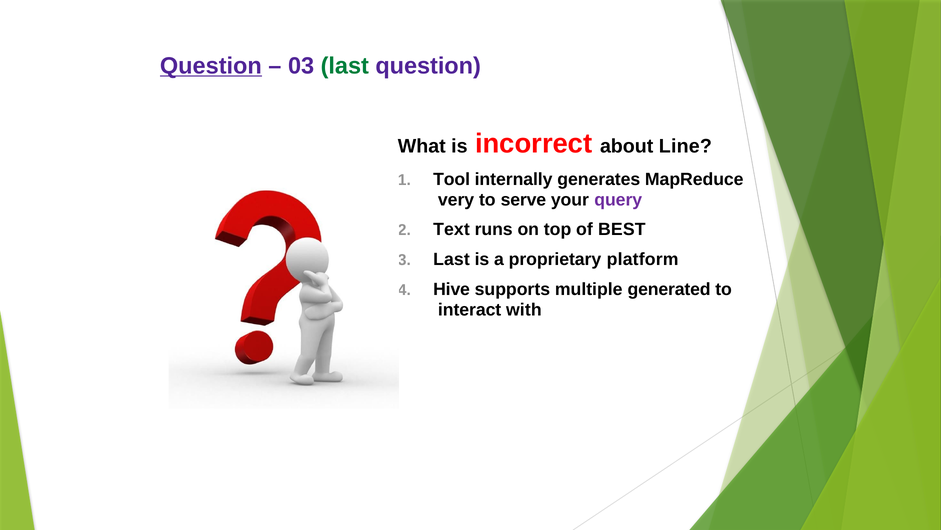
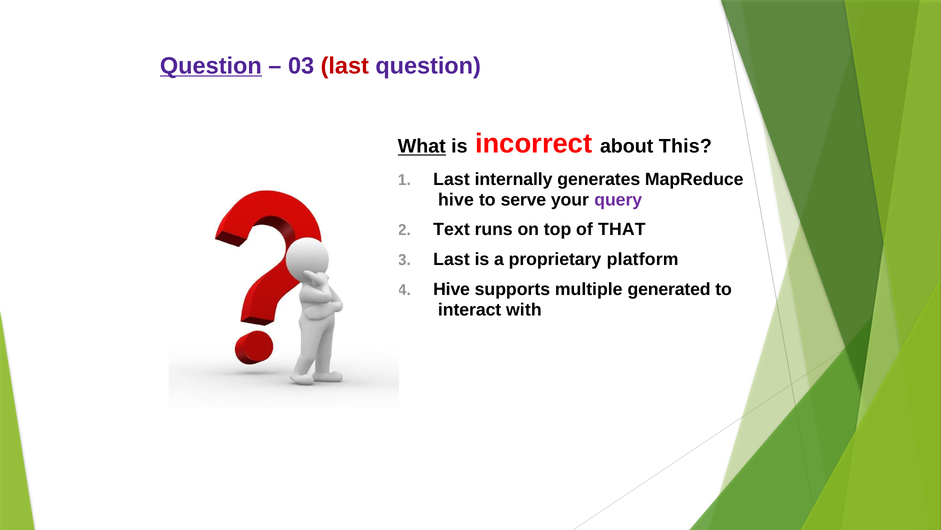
last colour: green -> red (345, 66)
What underline: none -> present (422, 146)
Line: Line -> This (685, 146)
Tool: Tool -> Last (451, 179)
very: very -> hive (456, 199)
BEST: BEST -> THAT (622, 229)
